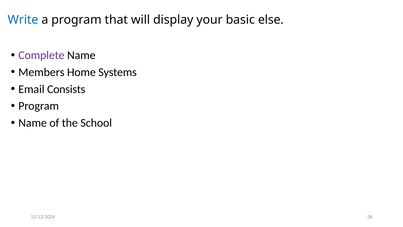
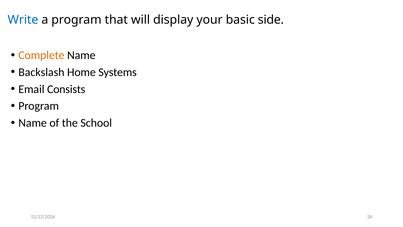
else: else -> side (271, 20)
Complete colour: purple -> orange (41, 55)
Members: Members -> Backslash (41, 72)
